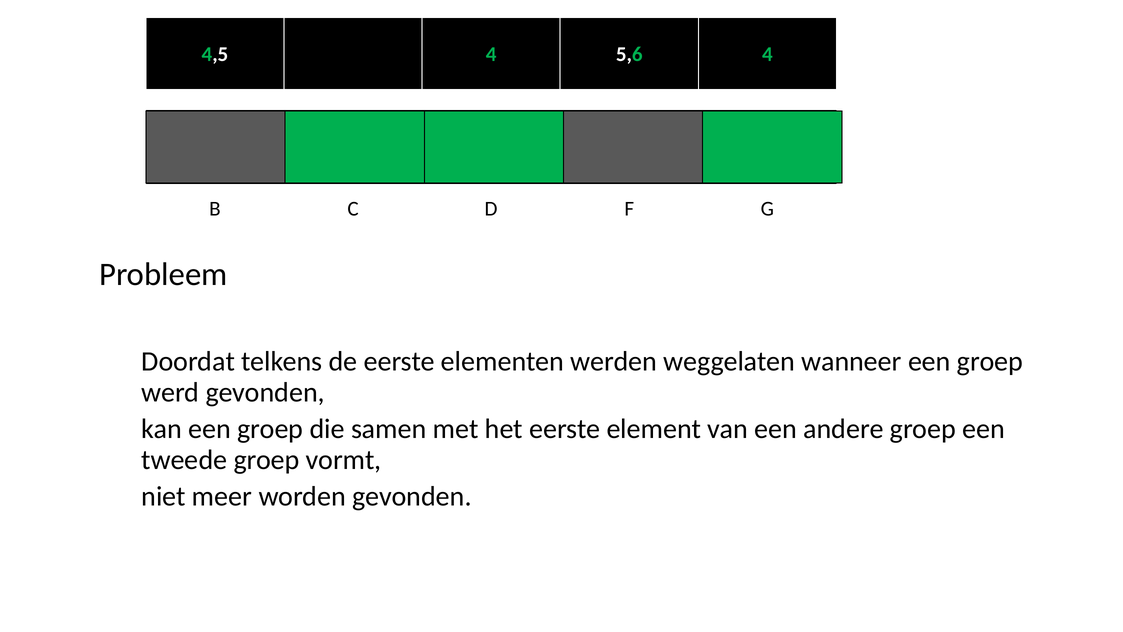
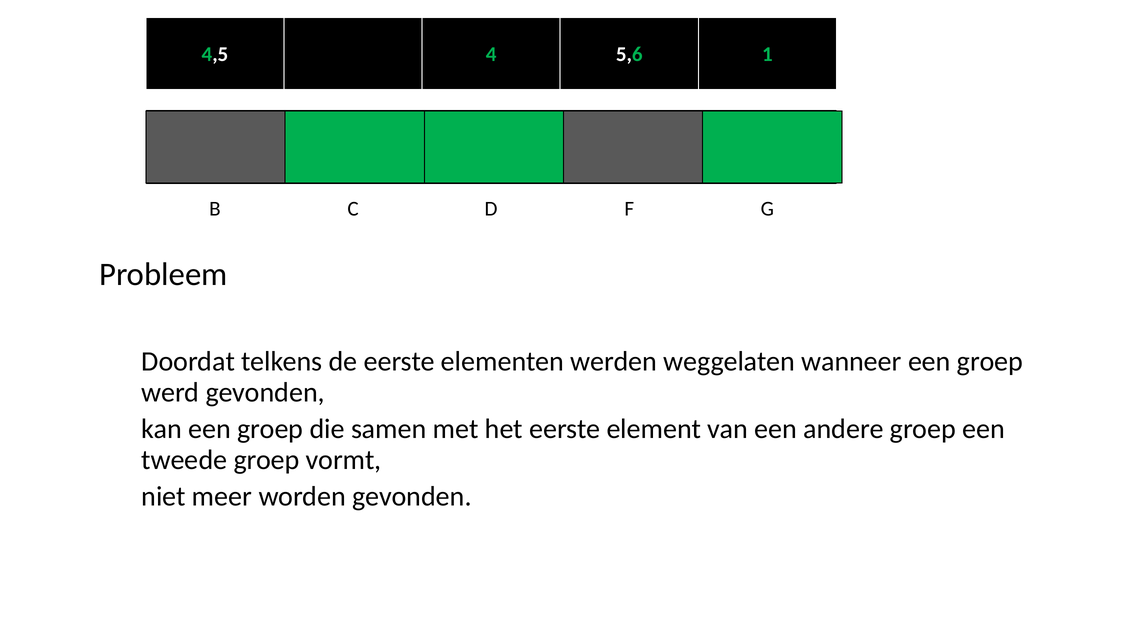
5,6 4: 4 -> 1 (767, 54)
